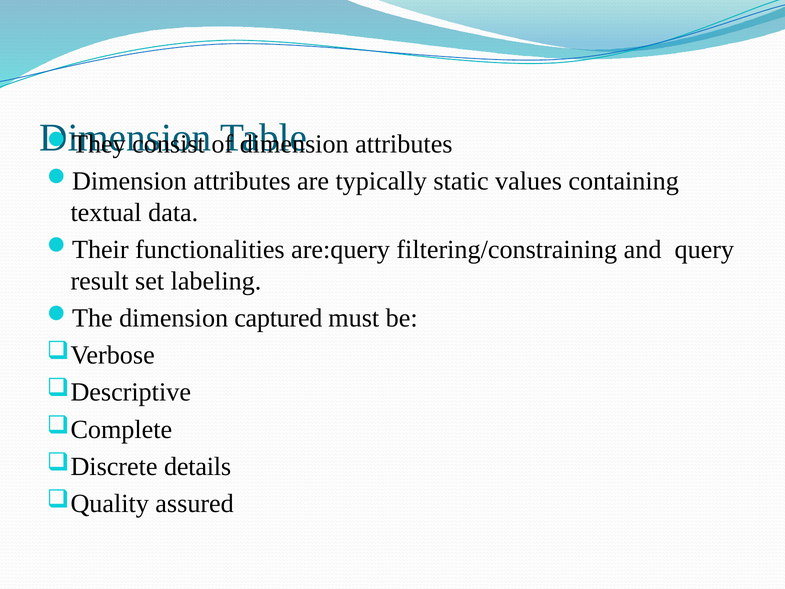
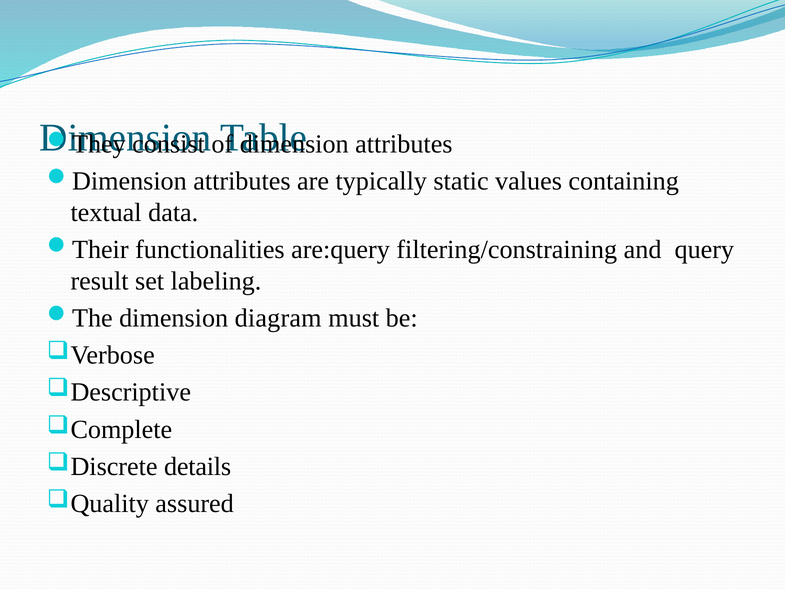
captured: captured -> diagram (278, 318)
